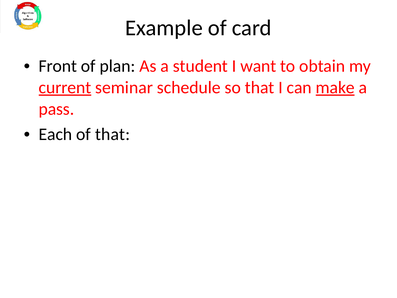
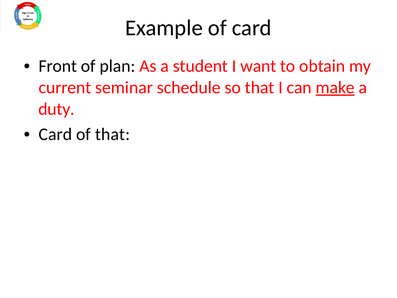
current underline: present -> none (65, 87)
pass: pass -> duty (56, 109)
Each: Each -> Card (55, 134)
